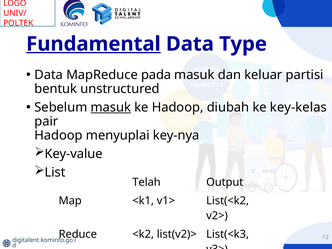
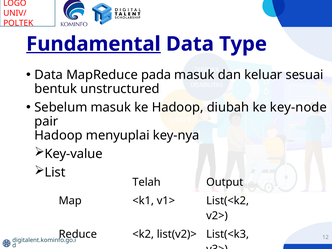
partisi: partisi -> sesuai (305, 75)
masuk underline: present -> none (111, 107)
key-kelas: key-kelas -> key-node (298, 107)
